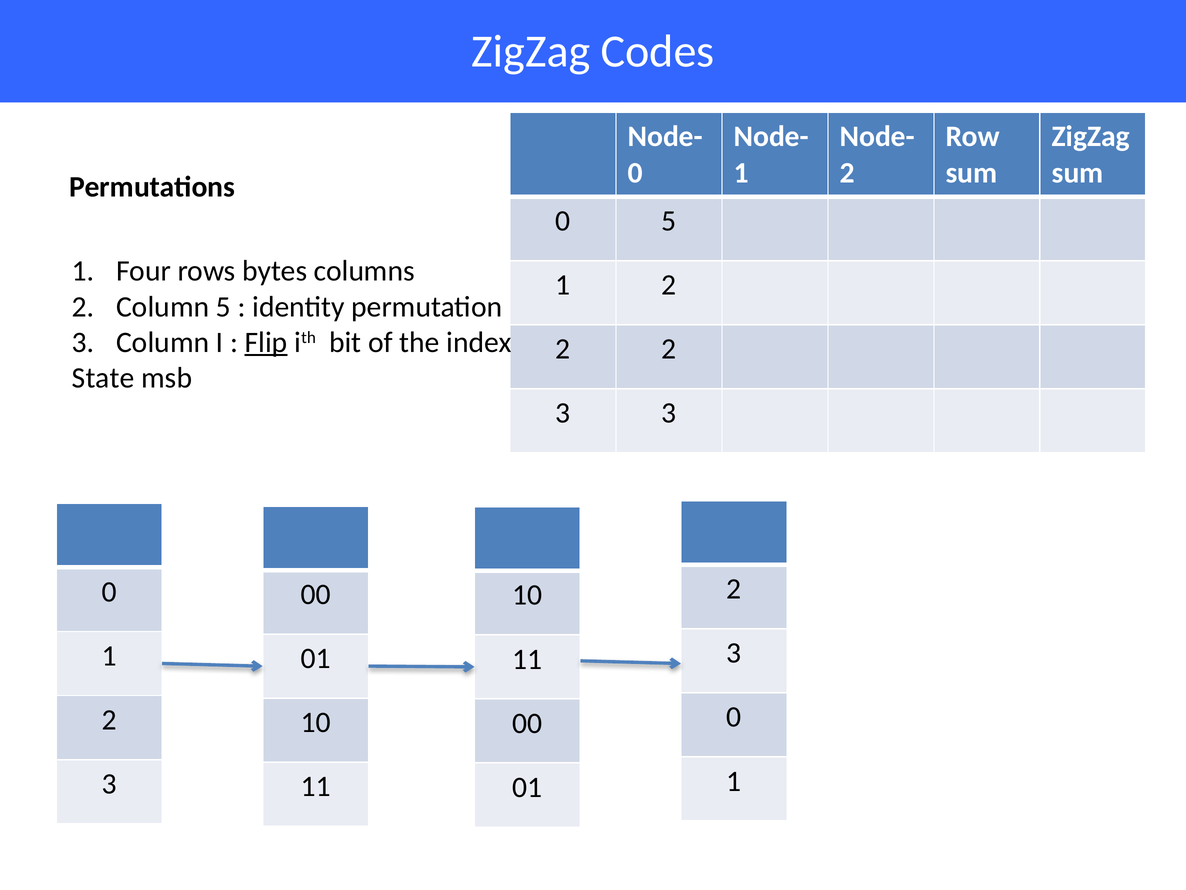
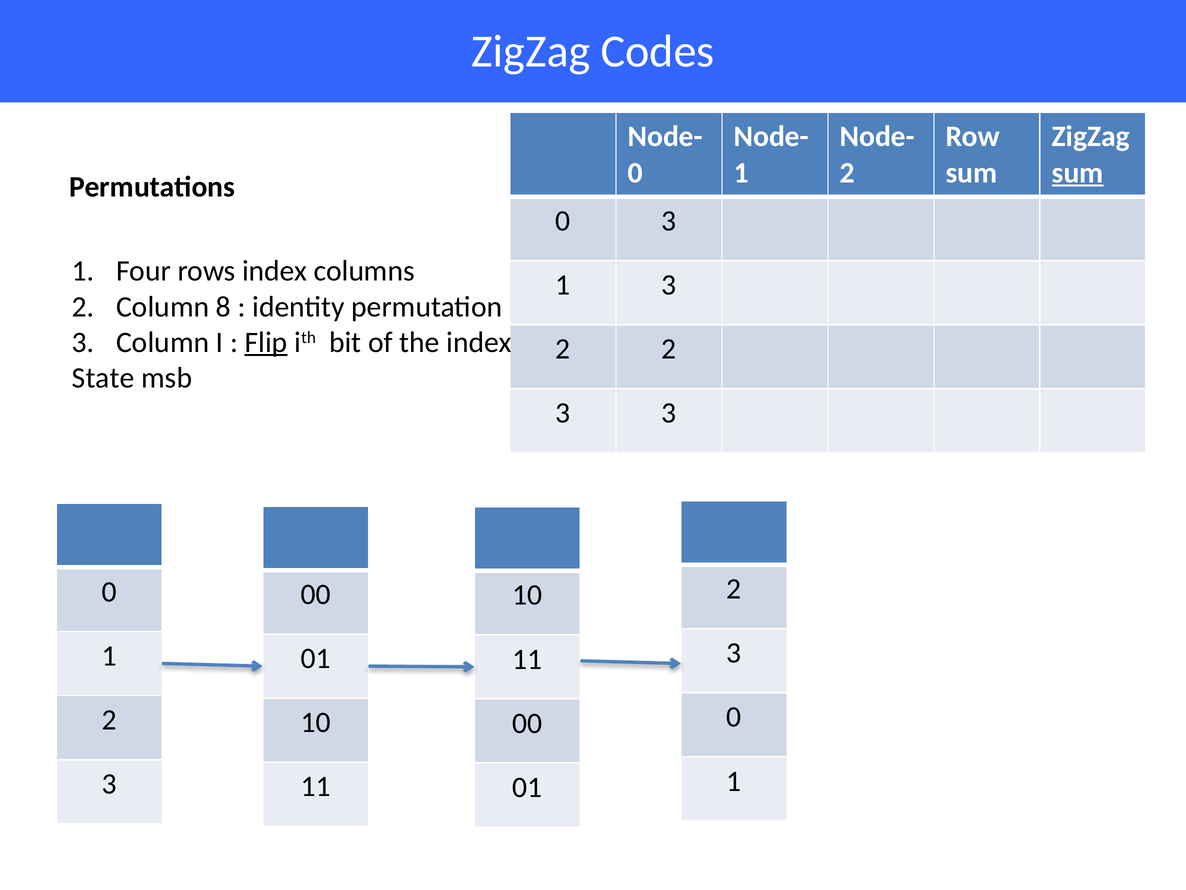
sum underline: none -> present (1078, 173)
0 5: 5 -> 3 (669, 221)
rows bytes: bytes -> index (275, 271)
2: 2 -> 3 (669, 285)
Column 5: 5 -> 8 (223, 307)
